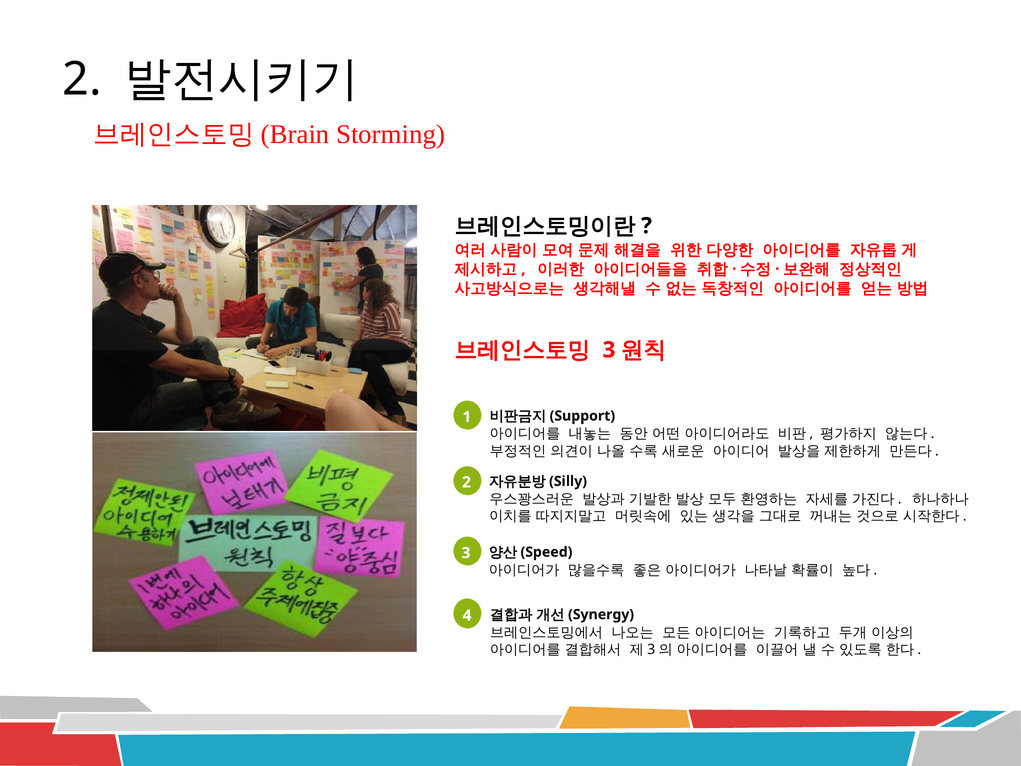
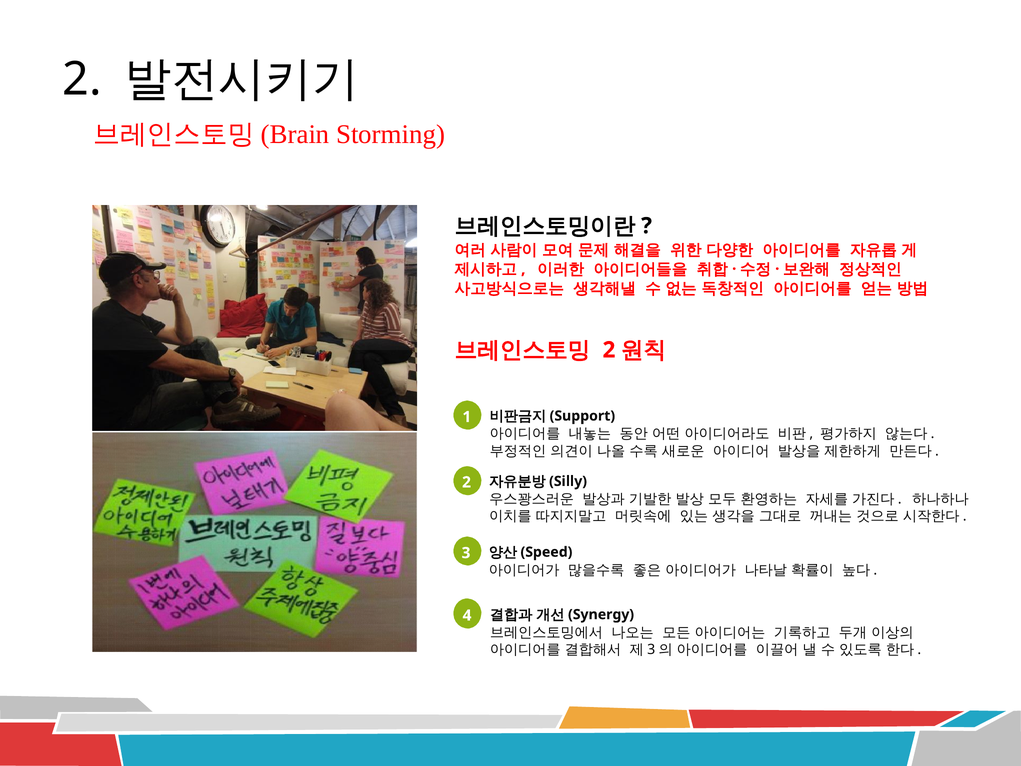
3: 3 -> 2 (609, 350)
